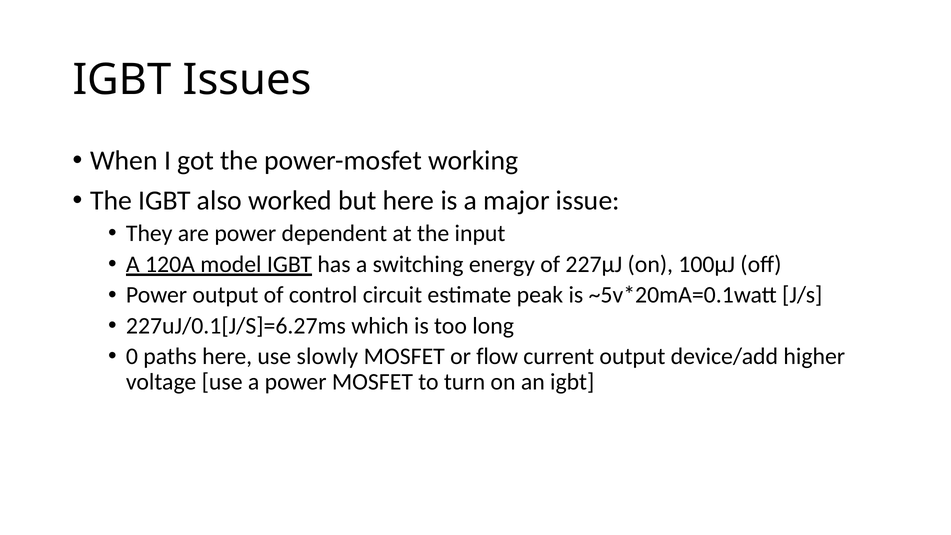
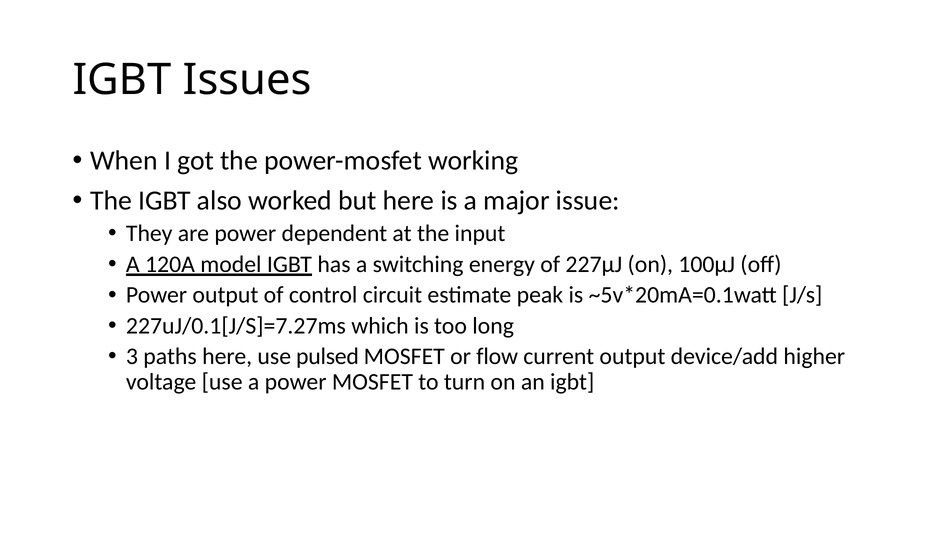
227uJ/0.1[J/S]=6.27ms: 227uJ/0.1[J/S]=6.27ms -> 227uJ/0.1[J/S]=7.27ms (236, 326)
0: 0 -> 3 (132, 356)
slowly: slowly -> pulsed (328, 356)
